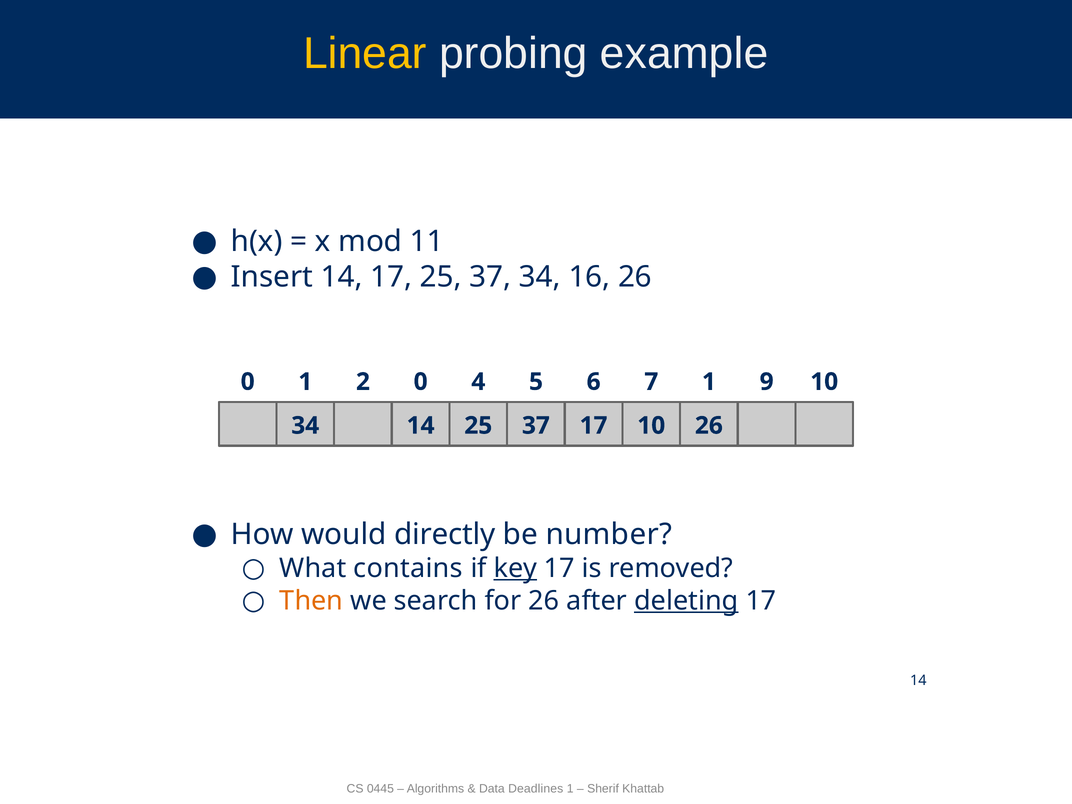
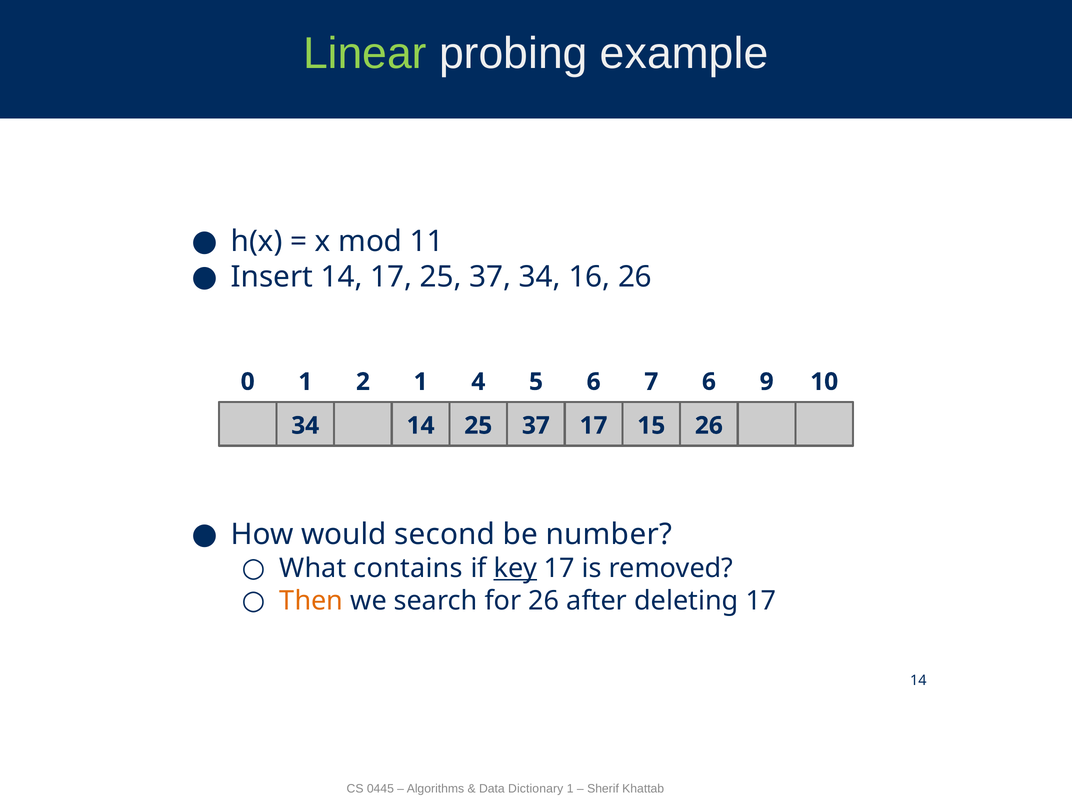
Linear colour: yellow -> light green (365, 54)
2 0: 0 -> 1 (421, 382)
7 1: 1 -> 6 (709, 382)
34 10: 10 -> 15 (651, 426)
directly: directly -> second (445, 534)
deleting underline: present -> none (686, 601)
Deadlines: Deadlines -> Dictionary (536, 789)
